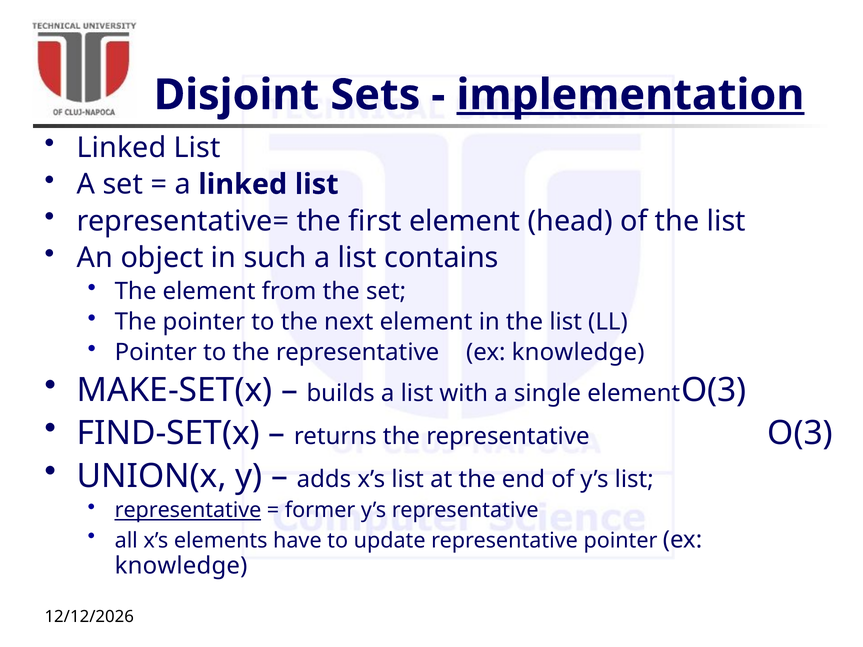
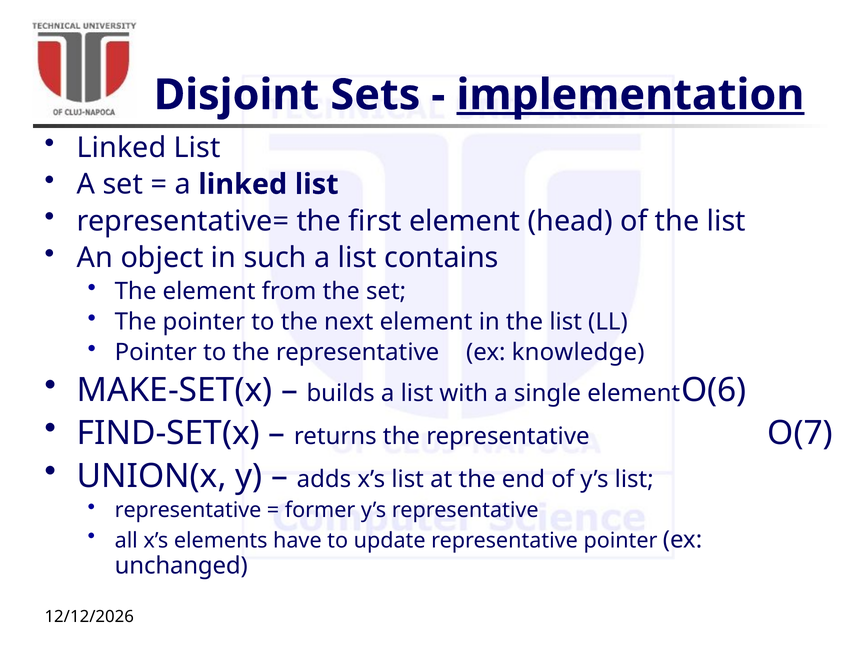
element O(3: O(3 -> O(6 (714, 390)
representative O(3: O(3 -> O(7 (800, 433)
representative underline: present -> none (188, 511)
knowledge: knowledge -> unchanged (181, 566)
